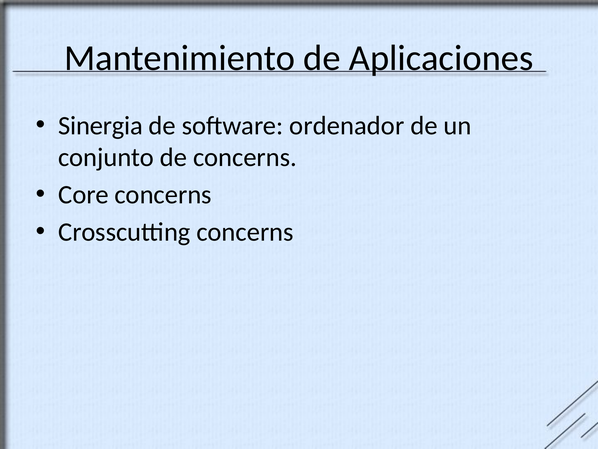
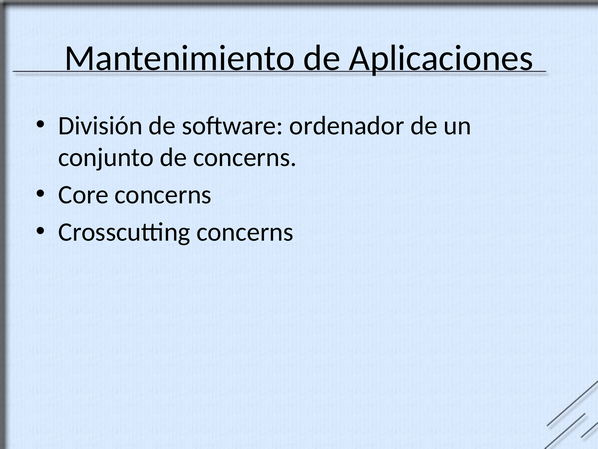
Sinergia: Sinergia -> División (100, 125)
